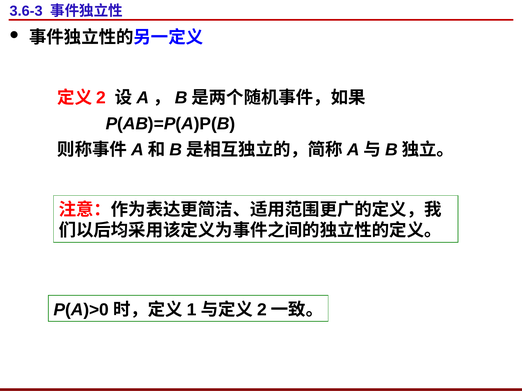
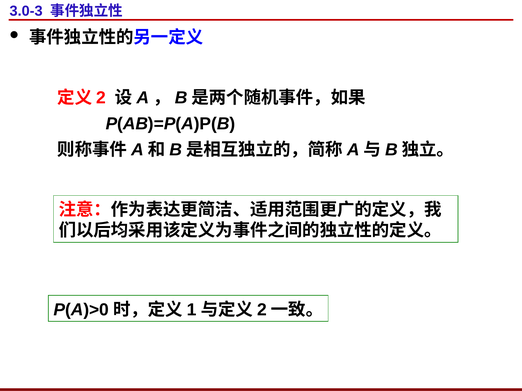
3.6-3: 3.6-3 -> 3.0-3 (26, 11)
